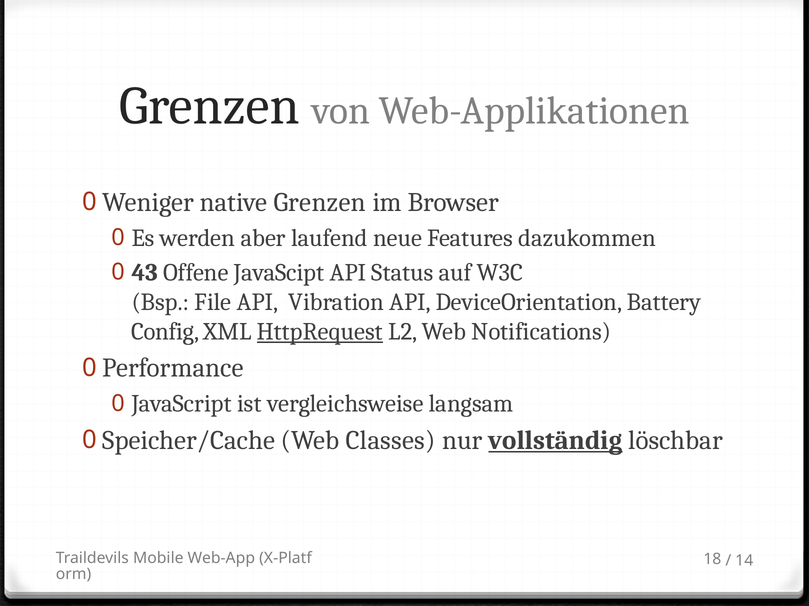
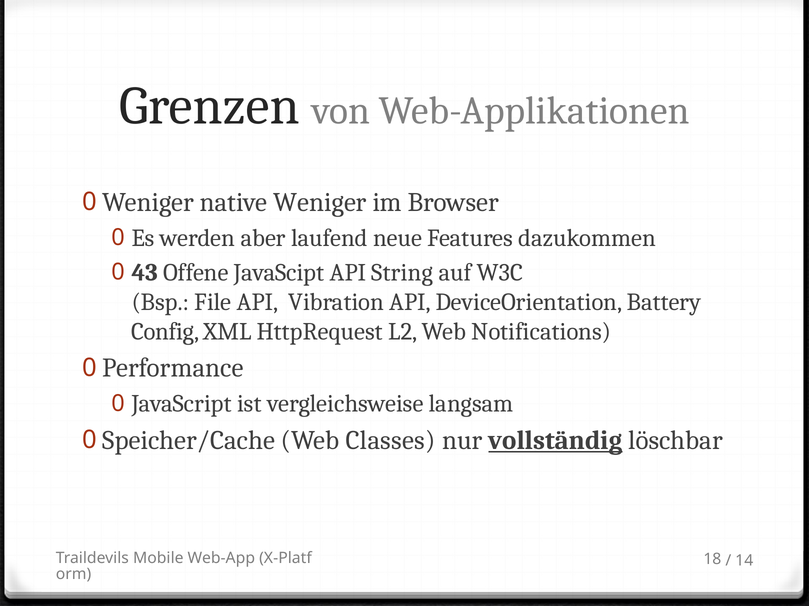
native Grenzen: Grenzen -> Weniger (320, 202)
Status: Status -> String (402, 273)
HttpRequest underline: present -> none (320, 332)
